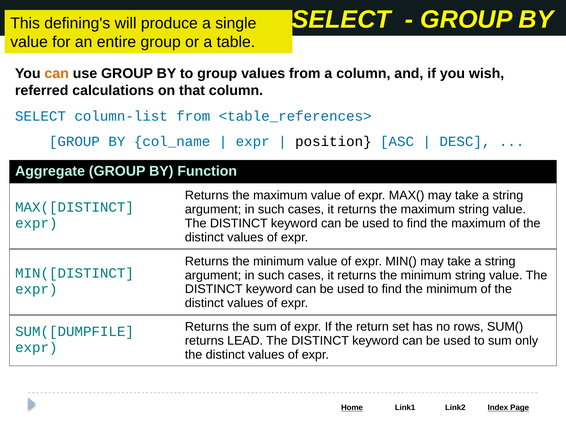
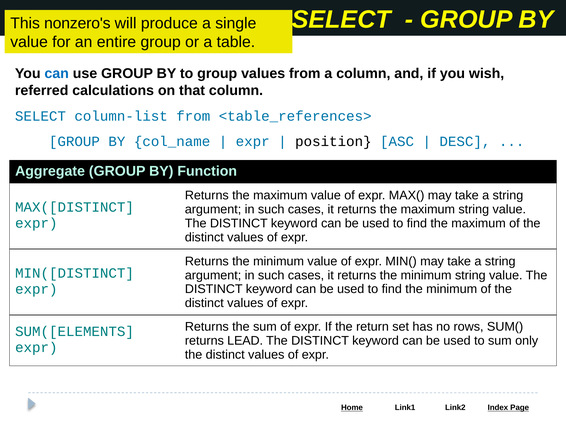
defining's: defining's -> nonzero's (77, 23)
can colour: orange -> blue (57, 74)
SUM([DUMPFILE: SUM([DUMPFILE -> SUM([ELEMENTS (75, 332)
